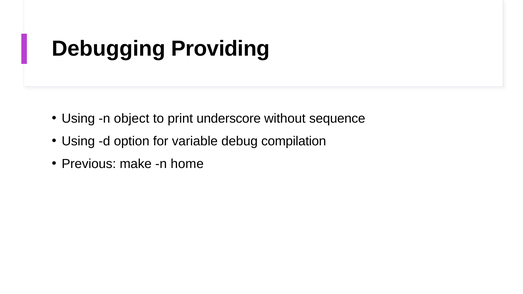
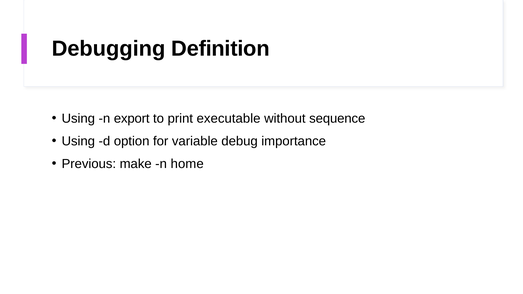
Providing: Providing -> Definition (220, 49)
object: object -> export (132, 119)
underscore: underscore -> executable (229, 119)
compilation: compilation -> importance (294, 141)
